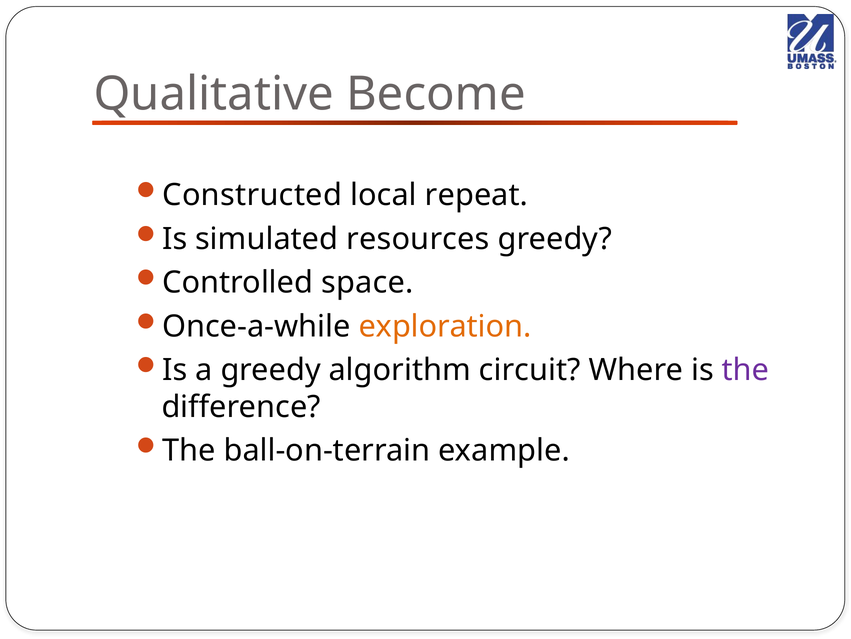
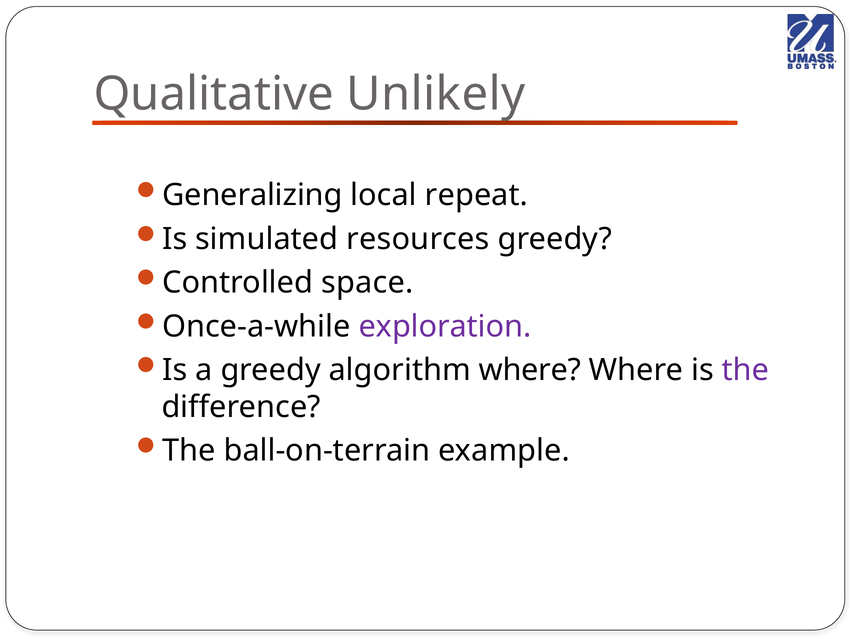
Become: Become -> Unlikely (436, 94)
Constructed: Constructed -> Generalizing (252, 195)
exploration colour: orange -> purple (445, 326)
algorithm circuit: circuit -> where (530, 370)
